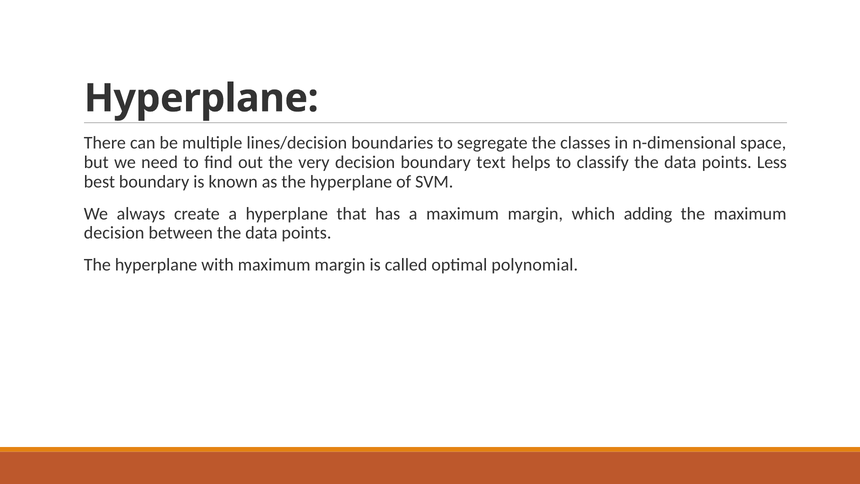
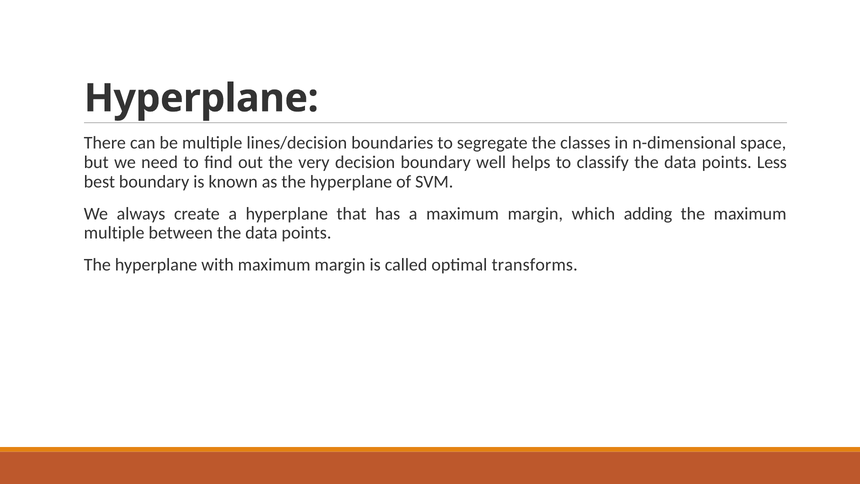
text: text -> well (491, 162)
decision: decision -> multiple (114, 233)
polynomial: polynomial -> transforms (535, 265)
